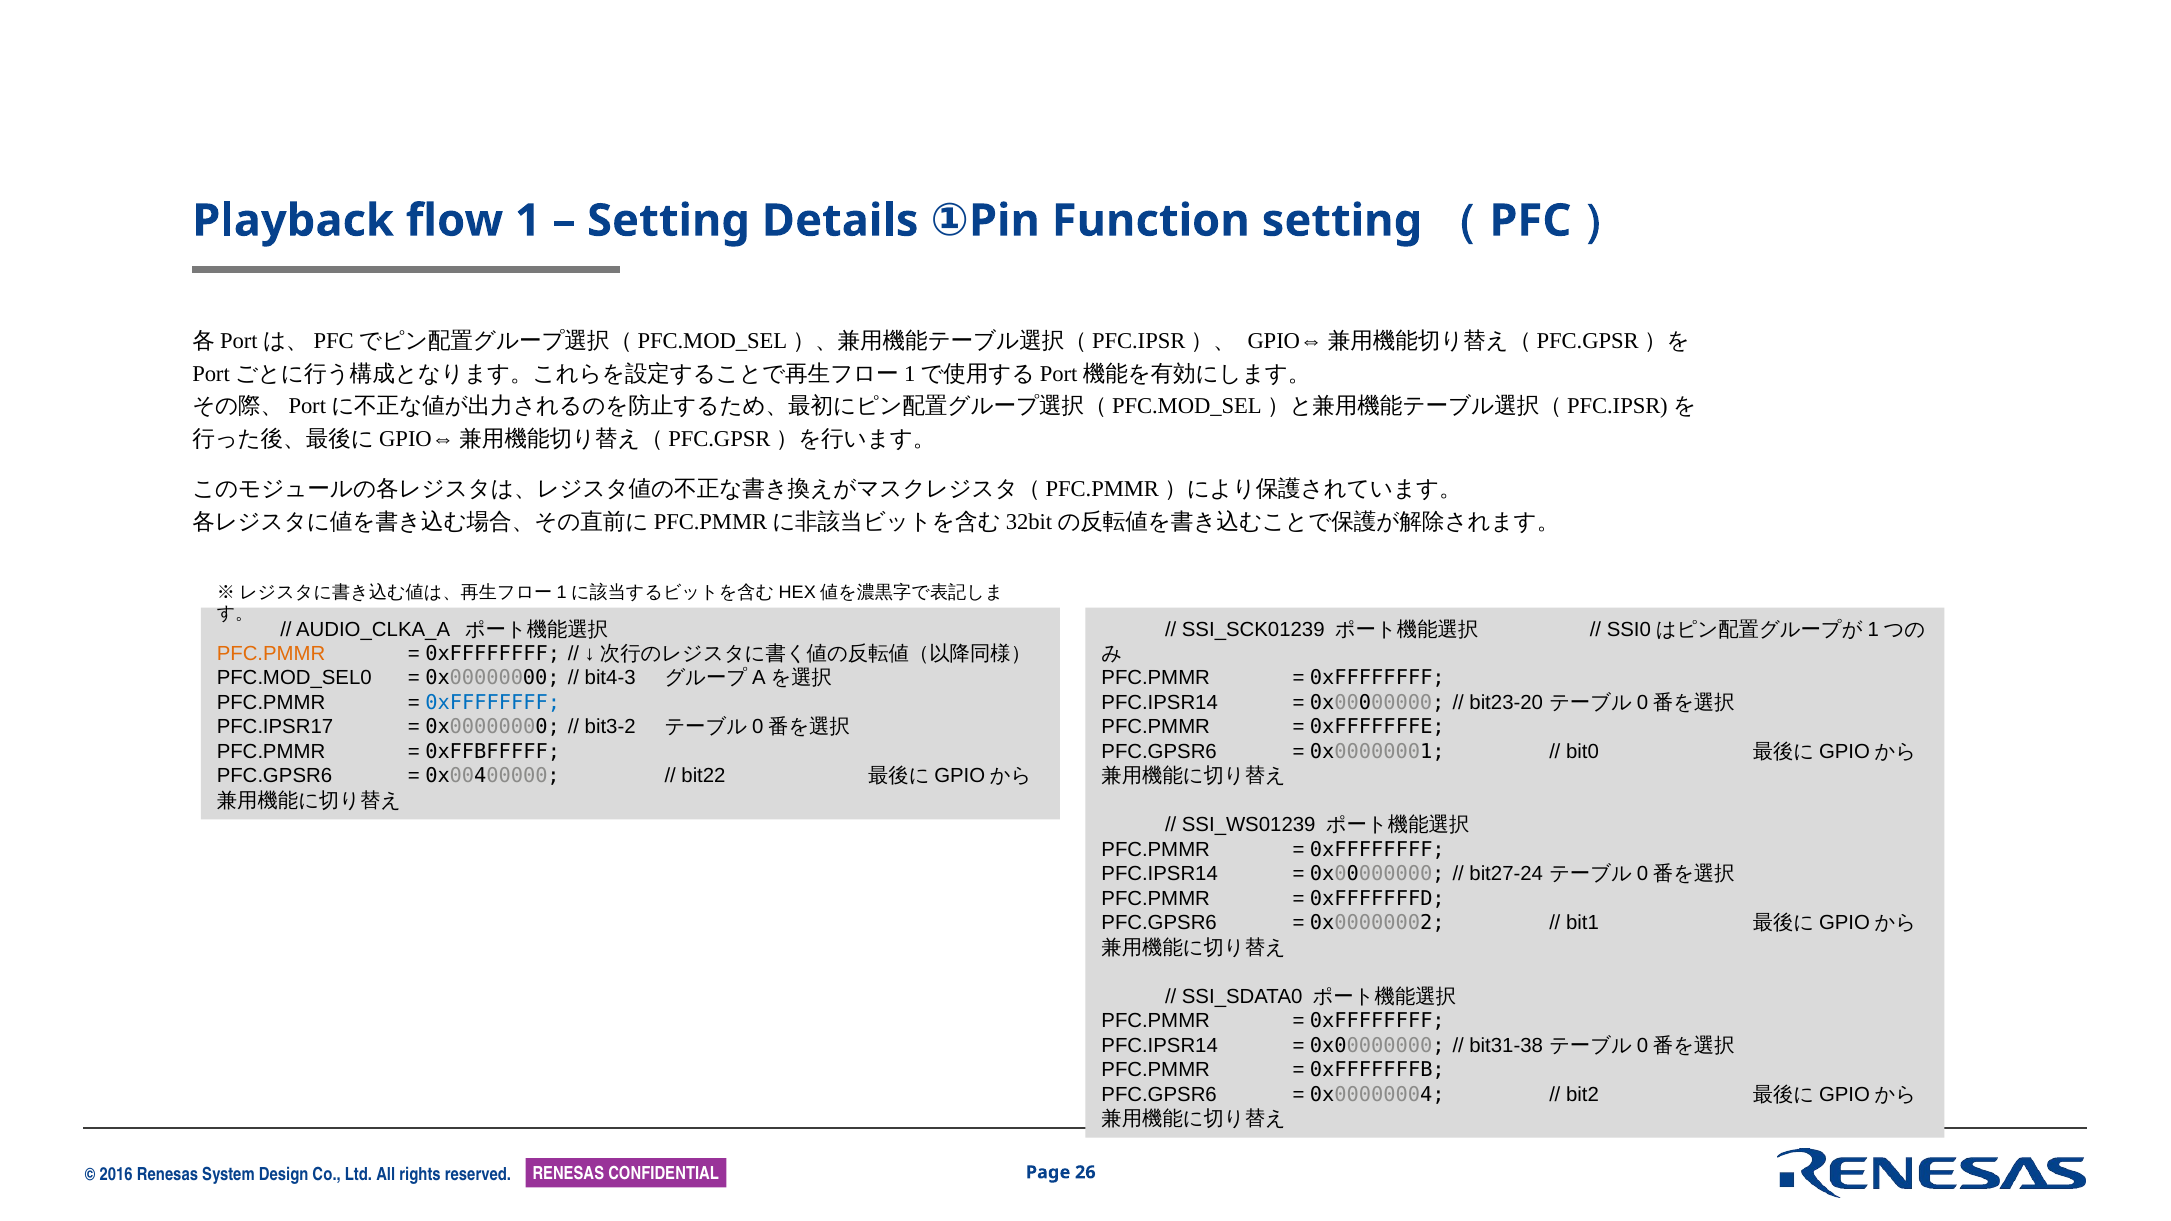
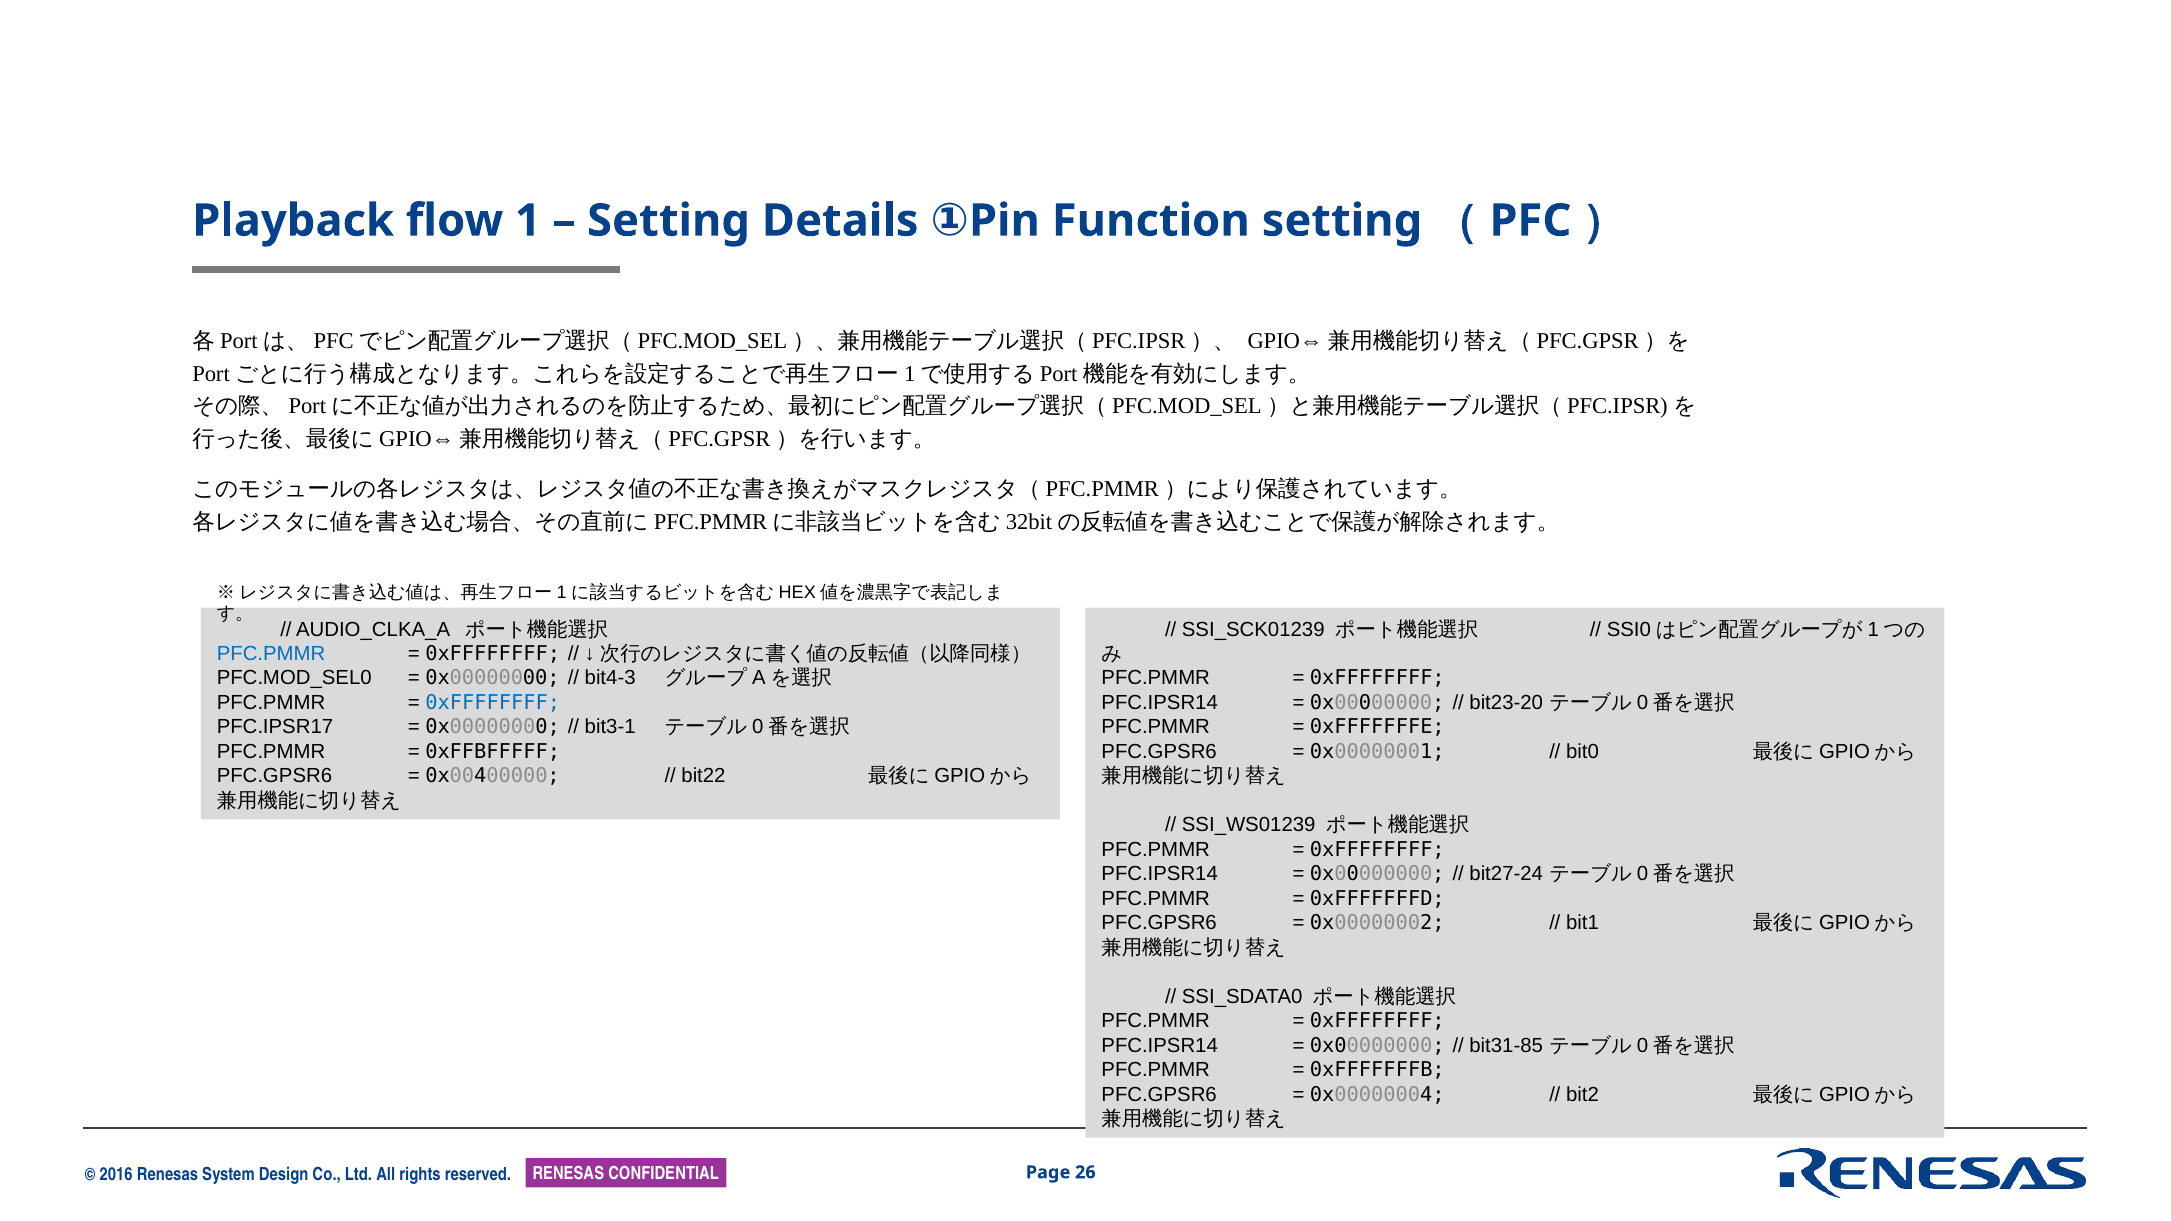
PFC.PMMR colour: orange -> blue (271, 654)
bit3-2: bit3-2 -> bit3-1 (610, 727)
bit31-38: bit31-38 -> bit31-85 (1506, 1046)
